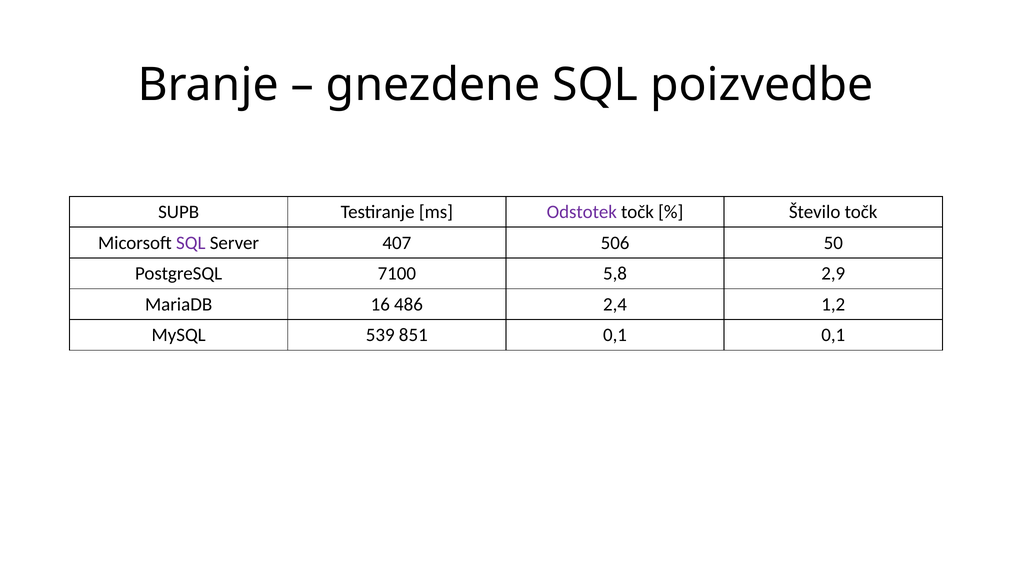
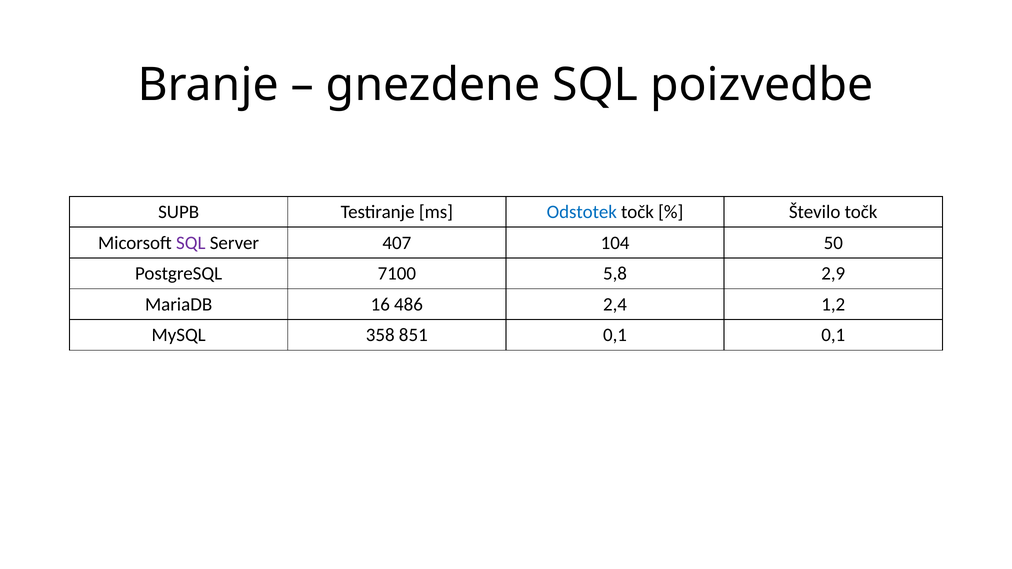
Odstotek colour: purple -> blue (582, 212)
506: 506 -> 104 (615, 243)
539: 539 -> 358 (380, 335)
